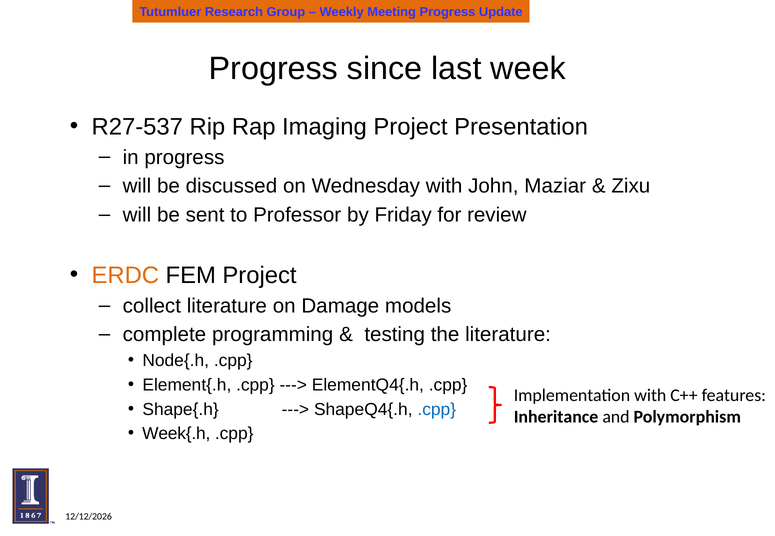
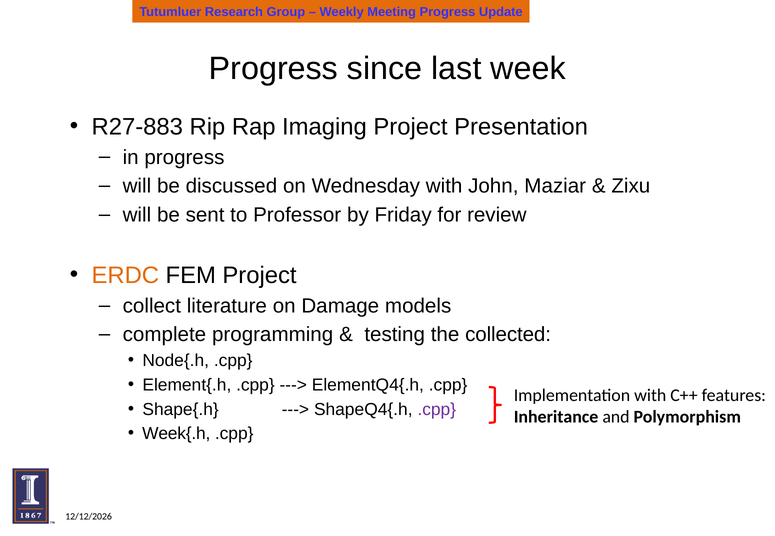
R27-537: R27-537 -> R27-883 (137, 127)
the literature: literature -> collected (508, 335)
.cpp colour: blue -> purple (437, 410)
